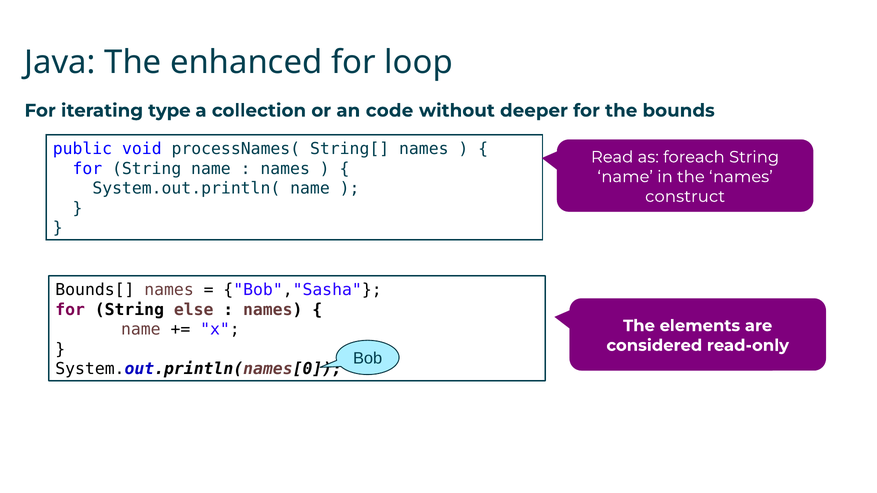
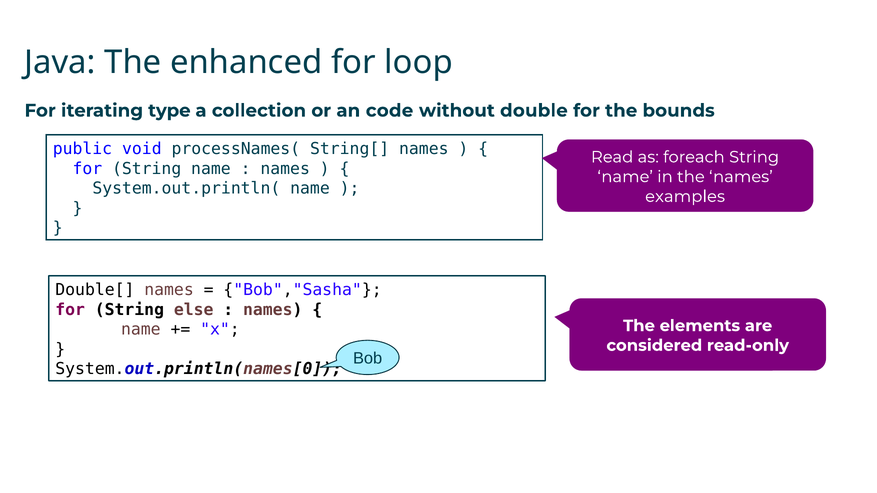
deeper: deeper -> double (534, 111)
construct: construct -> examples (685, 197)
Bounds[: Bounds[ -> Double[ (95, 290)
